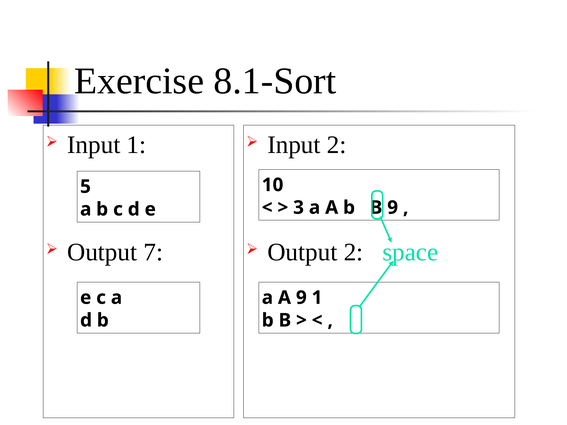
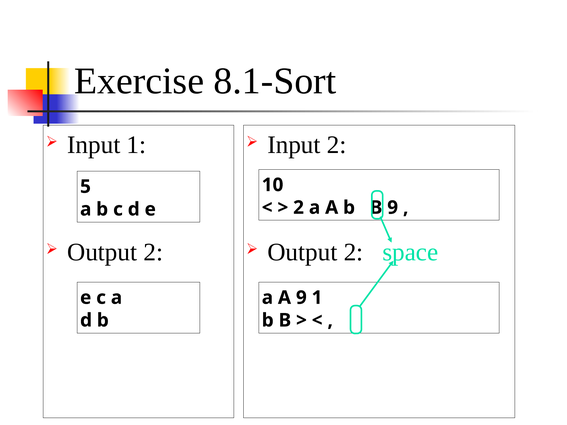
3: 3 -> 2 (299, 208)
7: 7 -> 2 (153, 252)
